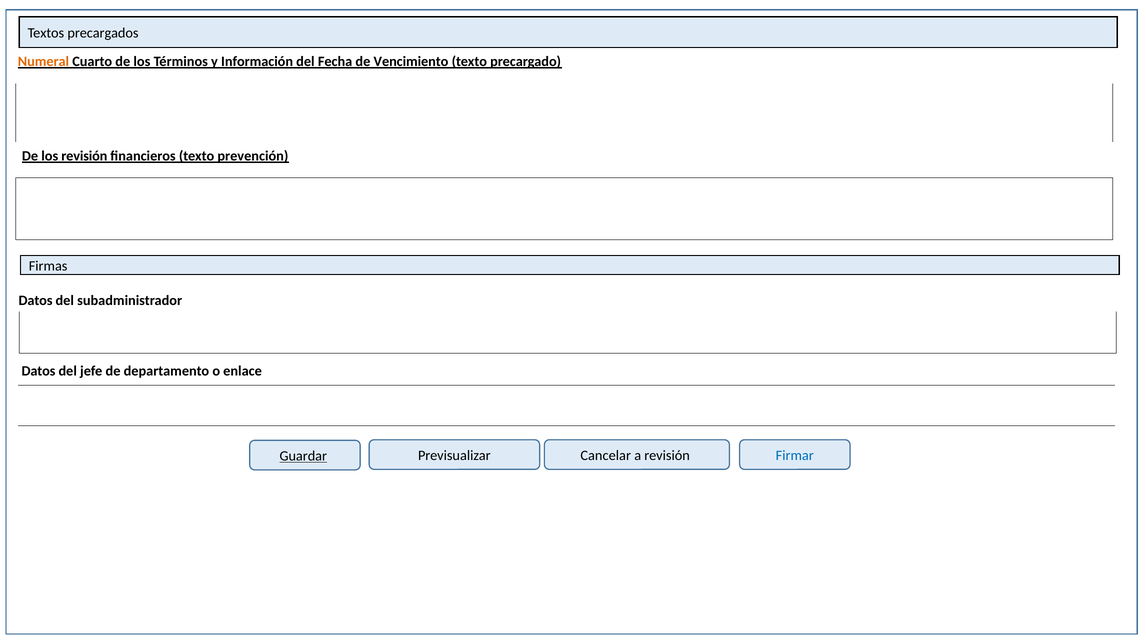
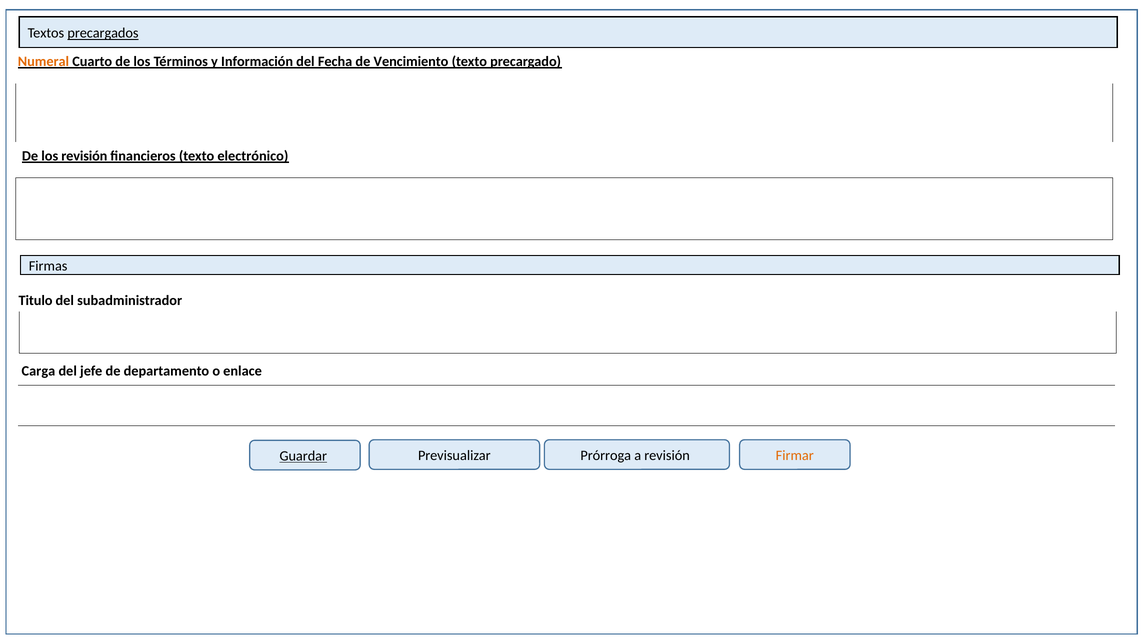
precargados underline: none -> present (103, 33)
prevención: prevención -> electrónico (253, 156)
Datos: Datos -> Titulo (36, 301)
Datos: Datos -> Carga (38, 371)
Cancelar: Cancelar -> Prórroga (606, 456)
Firmar colour: blue -> orange (795, 456)
